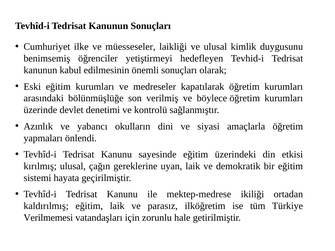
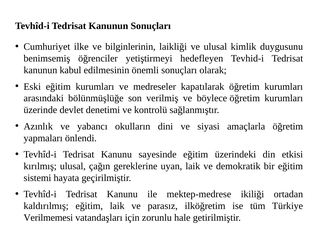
müesseseler: müesseseler -> bilginlerinin (130, 47)
